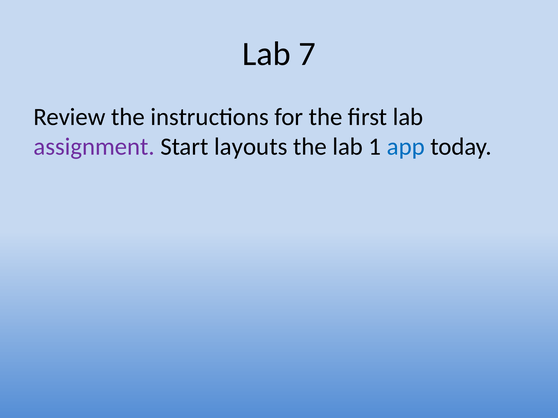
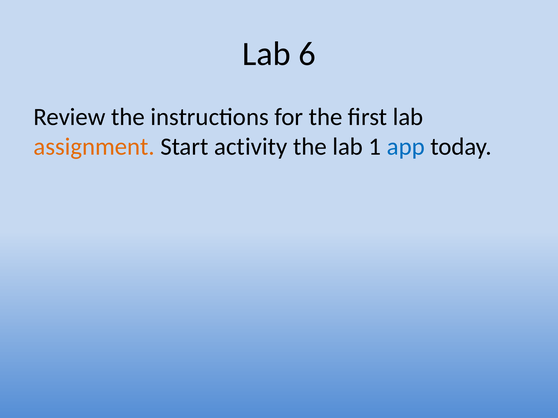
7: 7 -> 6 (307, 54)
assignment colour: purple -> orange (94, 147)
layouts: layouts -> activity (251, 147)
